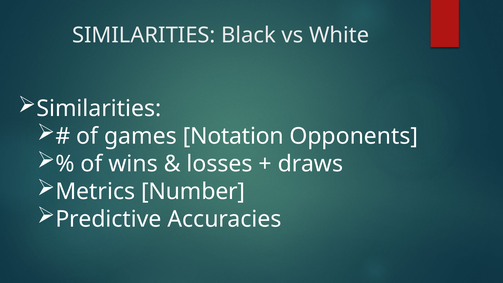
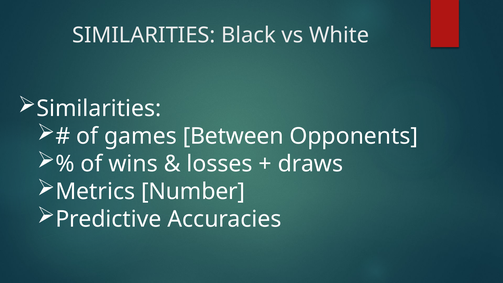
Notation: Notation -> Between (233, 136)
